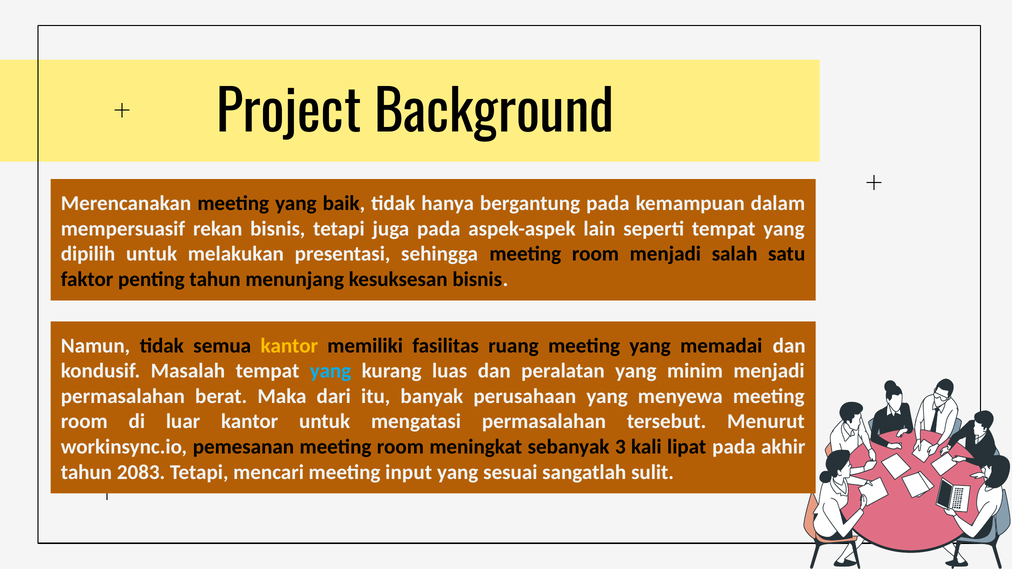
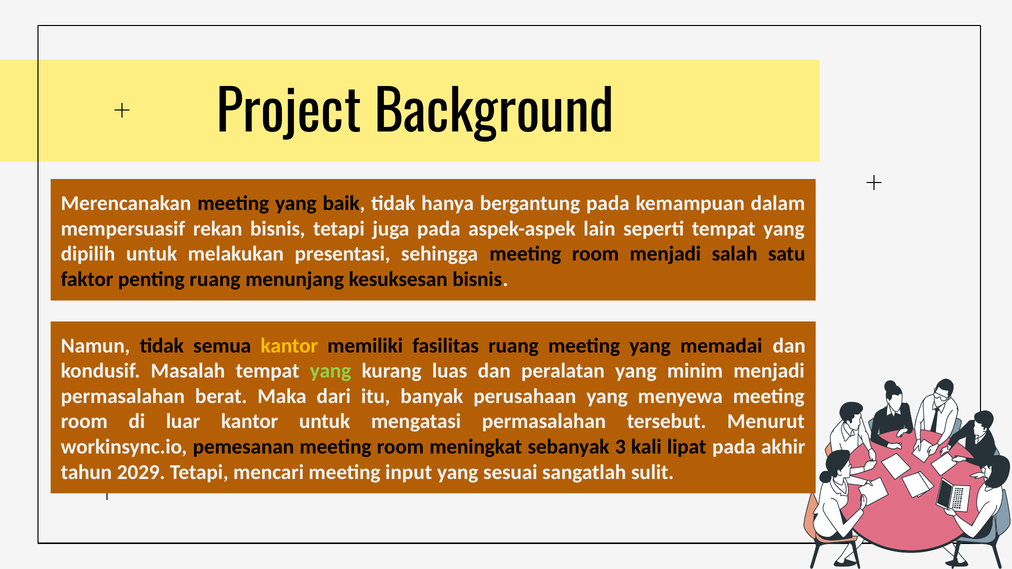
penting tahun: tahun -> ruang (215, 279)
yang colour: light blue -> light green (330, 371)
2083: 2083 -> 2029 (141, 472)
